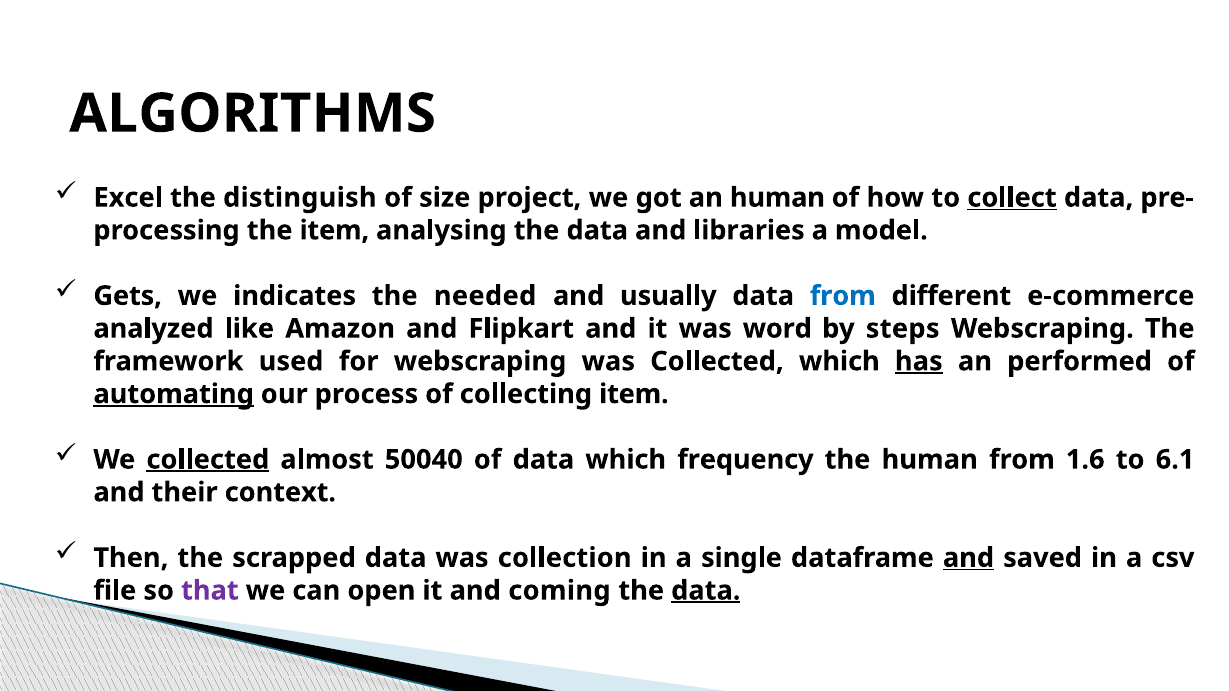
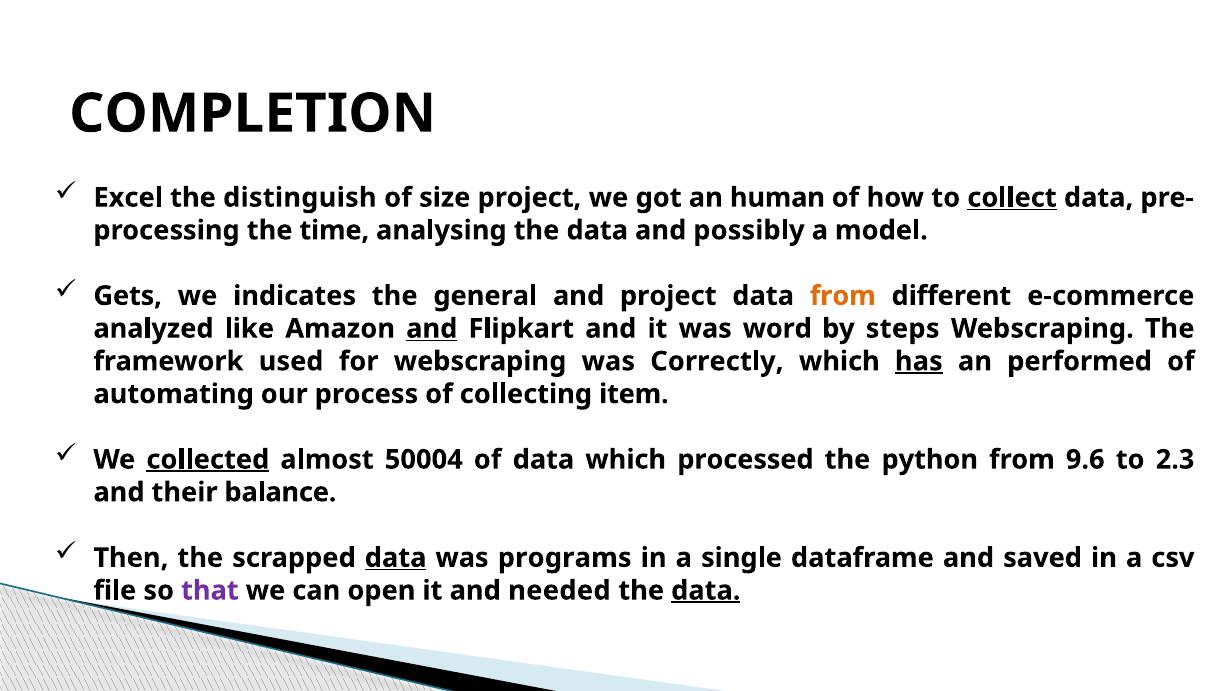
ALGORITHMS: ALGORITHMS -> COMPLETION (253, 114)
the item: item -> time (334, 231)
libraries: libraries -> possibly (749, 231)
needed: needed -> general (485, 296)
and usually: usually -> project (668, 296)
from colour: blue -> orange (843, 296)
and underline: none -> present (432, 329)
was Collected: Collected -> Correctly (717, 362)
automating underline: present -> none (174, 394)
50040: 50040 -> 50004 (424, 460)
frequency: frequency -> processed (745, 460)
the human: human -> python (930, 460)
1.6: 1.6 -> 9.6 (1085, 460)
6.1: 6.1 -> 2.3 (1175, 460)
context: context -> balance (280, 493)
data underline: none -> present (396, 558)
collection: collection -> programs (565, 558)
and underline: present -> none (968, 558)
coming: coming -> needed (559, 591)
